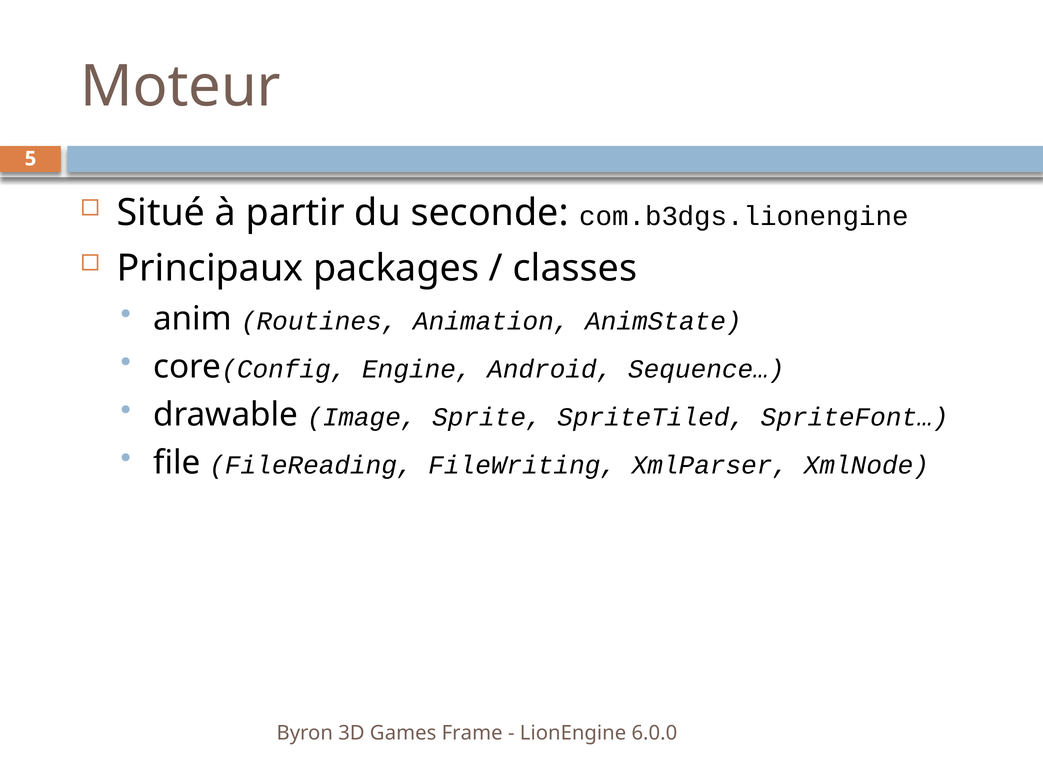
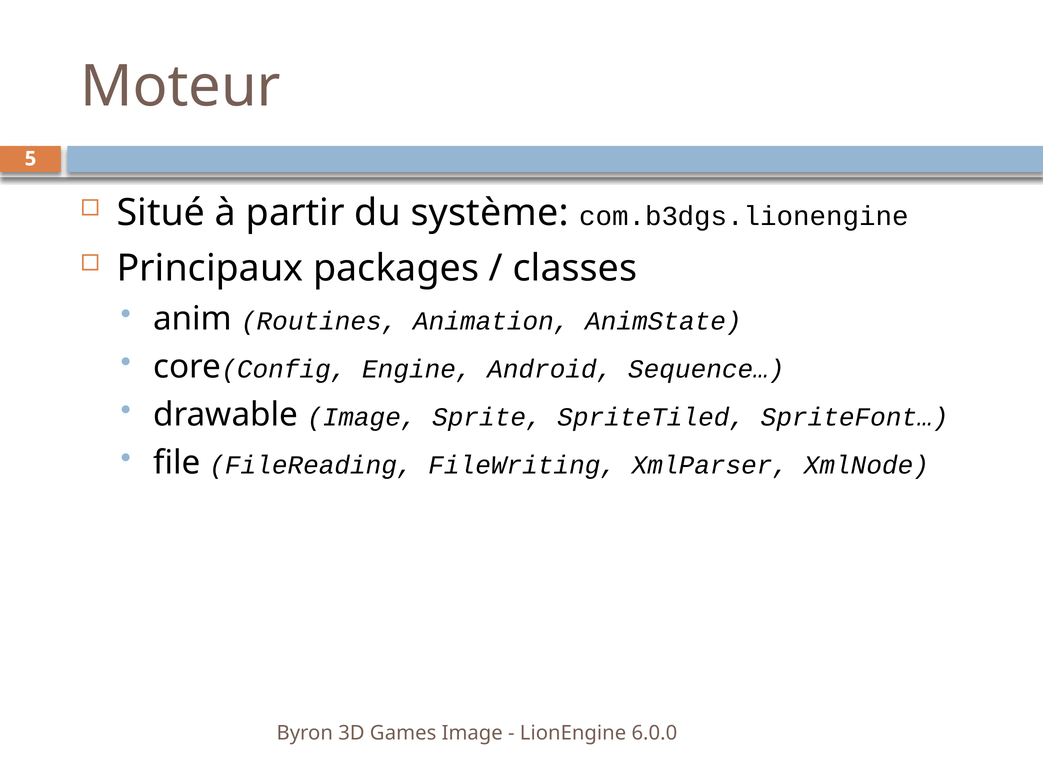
seconde: seconde -> système (490, 213)
Games Frame: Frame -> Image (472, 733)
